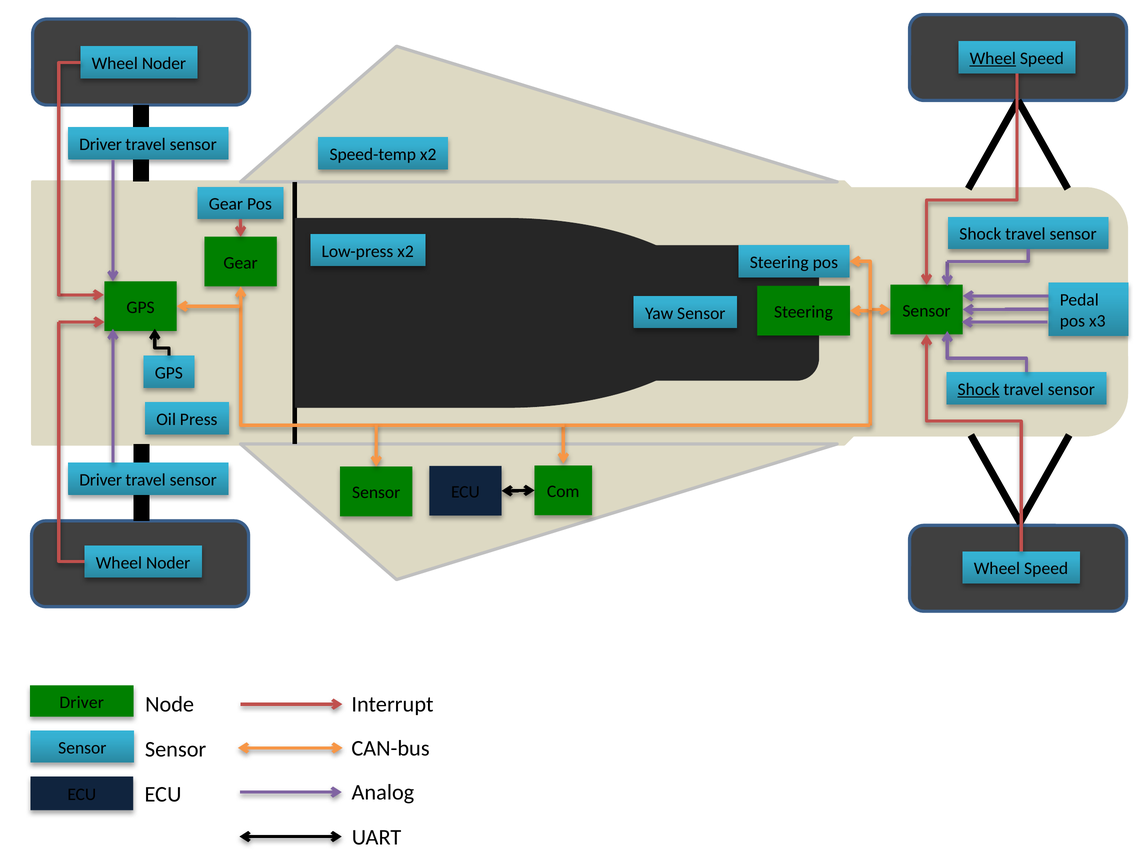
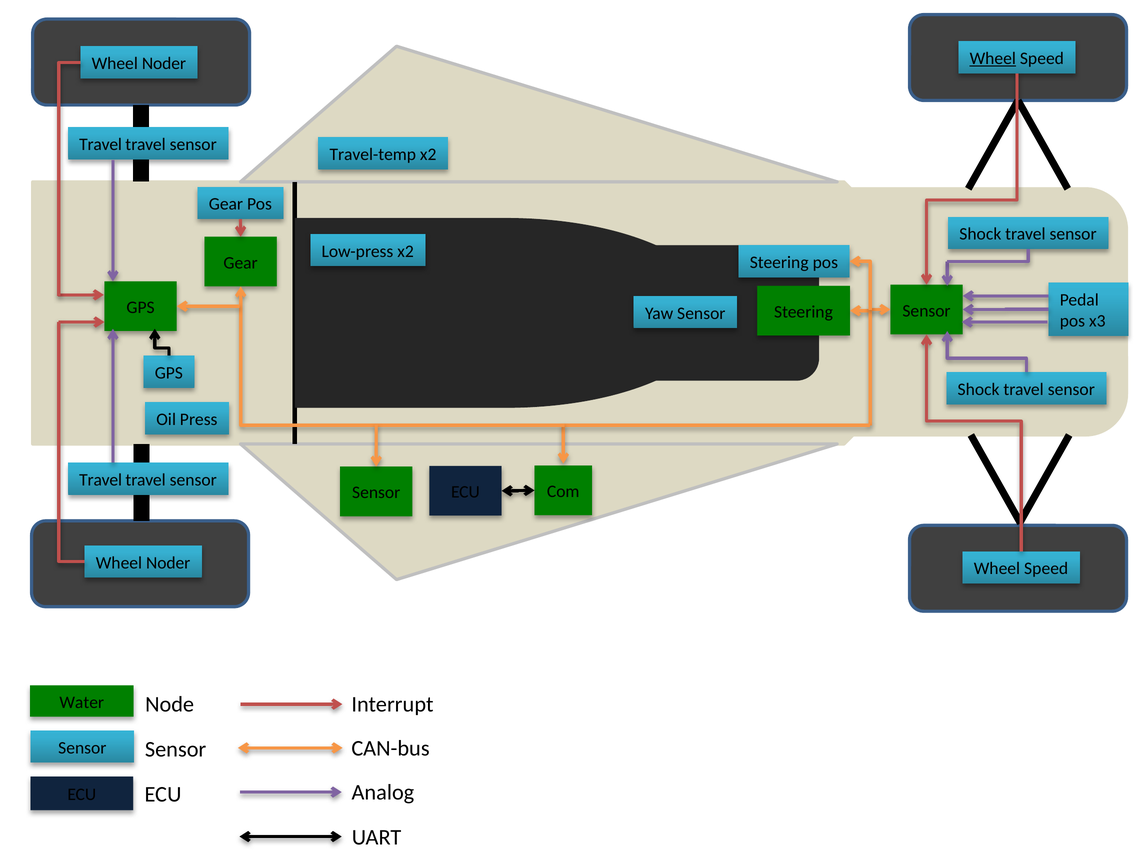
Driver: Driver -> Travel (101, 144)
Speed-temp: Speed-temp -> Travel-temp (373, 155)
Shock underline: present -> none (979, 389)
Driver: Driver -> Travel (101, 480)
Driver: Driver -> Water (82, 702)
